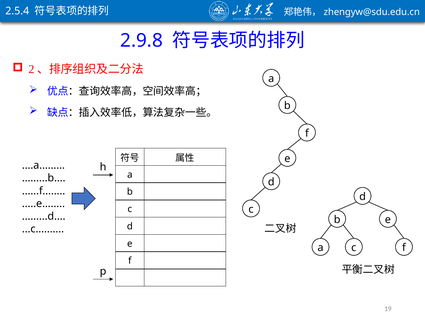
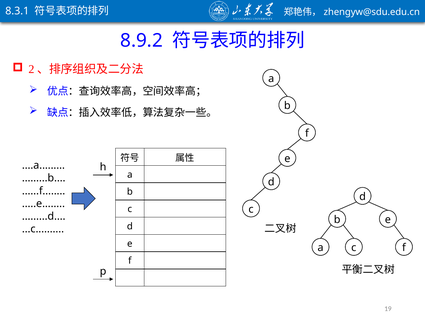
2.5.4: 2.5.4 -> 8.3.1 (17, 11)
2.9.8: 2.9.8 -> 8.9.2 (142, 41)
